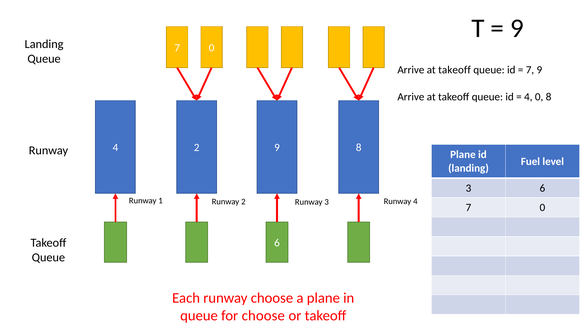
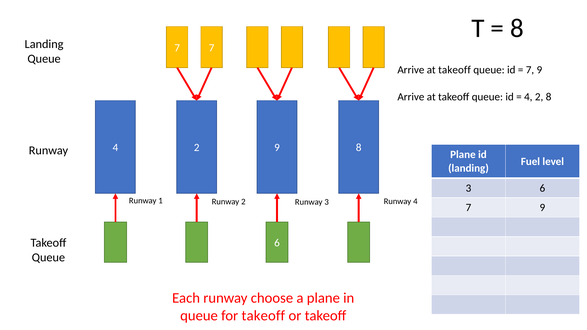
9: 9 -> 8 (517, 28)
0: 0 -> 7 (212, 48)
0: 0 -> 2 (539, 97)
0: 0 -> 9 (542, 208)
for choose: choose -> takeoff (263, 316)
